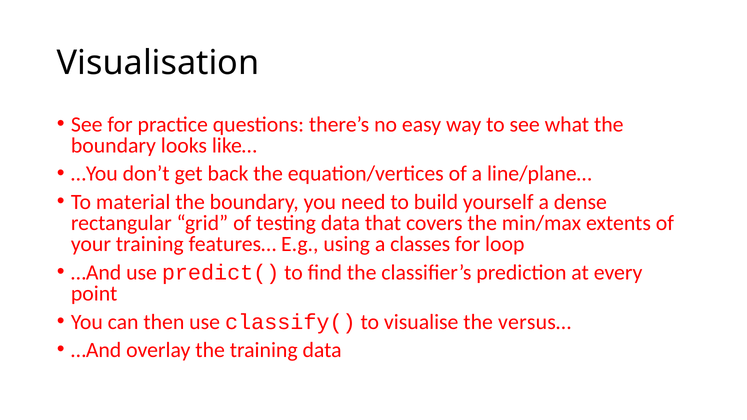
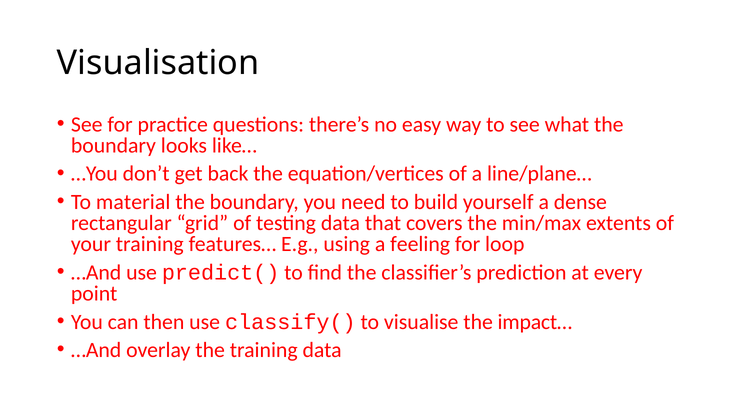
classes: classes -> feeling (420, 244)
versus…: versus… -> impact… (535, 322)
